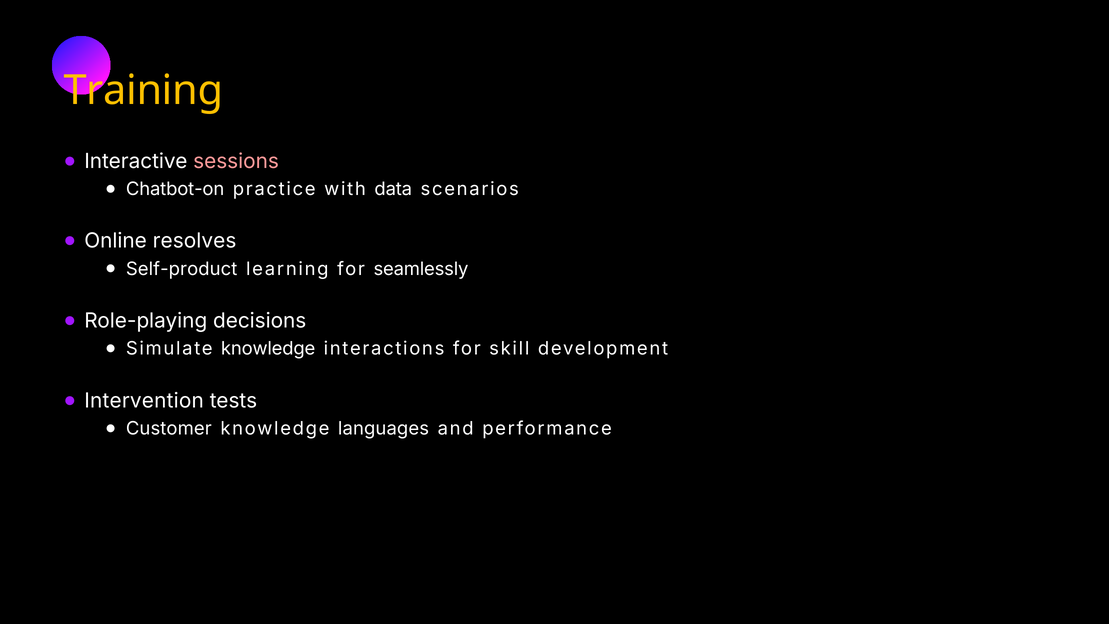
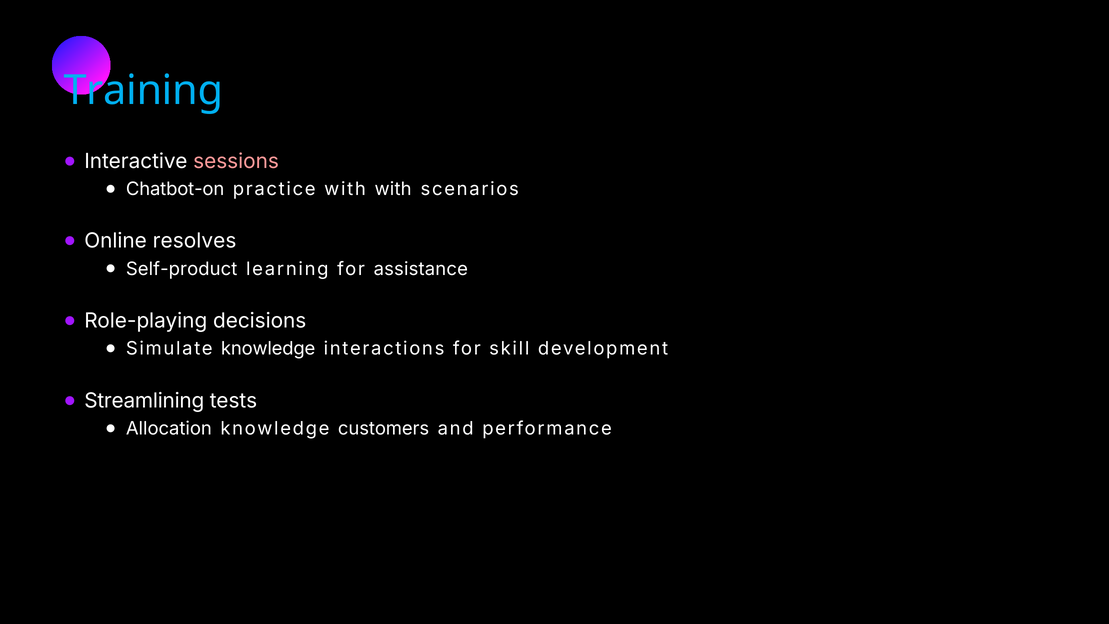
Training colour: yellow -> light blue (143, 90)
with data: data -> with (393, 189)
seamlessly: seamlessly -> assistance (421, 269)
Intervention: Intervention -> Streamlining (144, 401)
Customer: Customer -> Allocation (169, 428)
languages: languages -> customers (384, 428)
